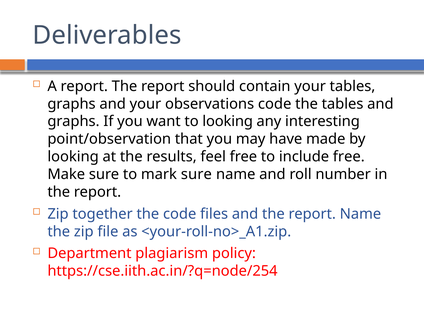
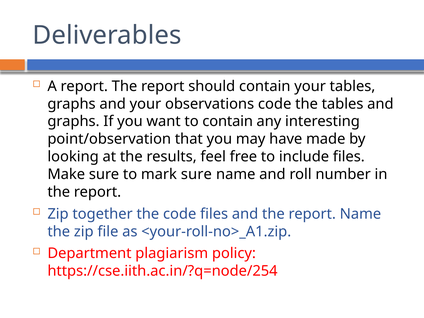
to looking: looking -> contain (228, 121)
include free: free -> files (349, 157)
